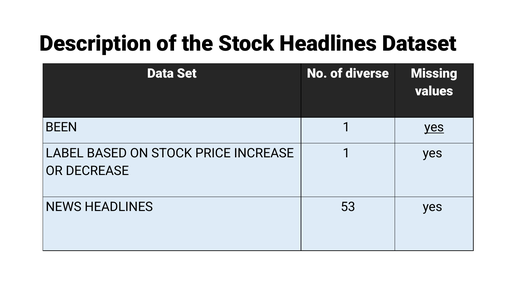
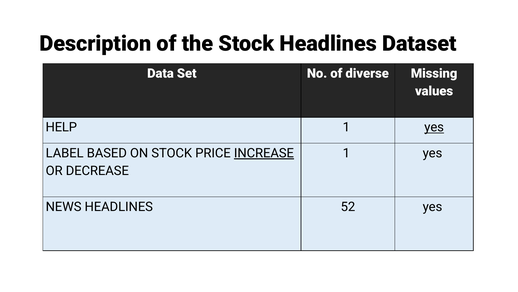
BEEN: BEEN -> HELP (61, 127)
INCREASE underline: none -> present (264, 153)
53: 53 -> 52 (348, 207)
